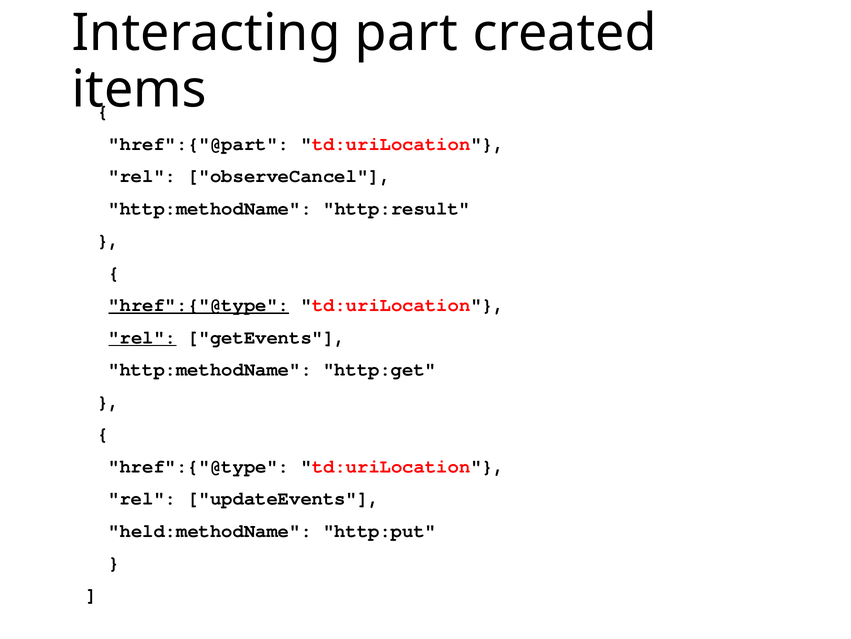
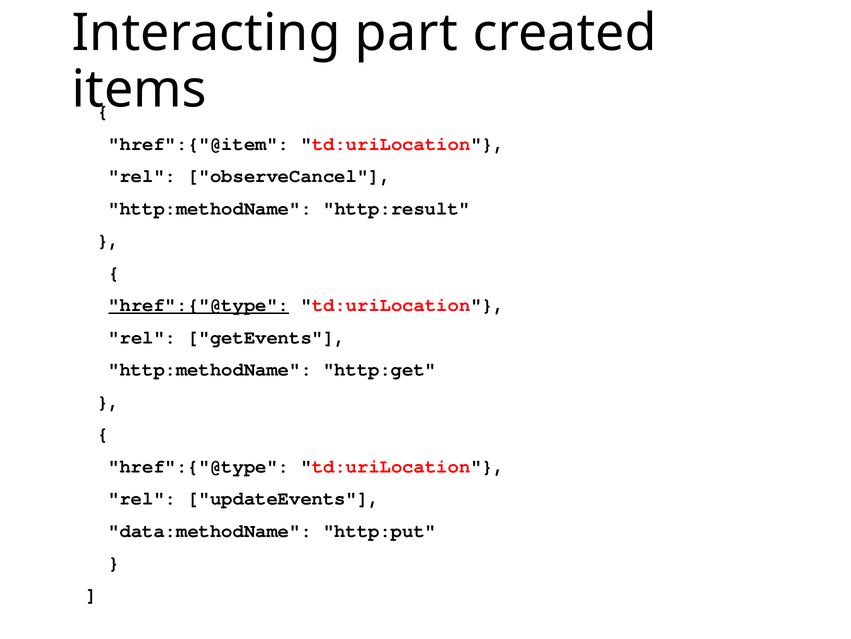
href":{"@part: href":{"@part -> href":{"@item (199, 144)
rel underline: present -> none (142, 337)
held:methodName: held:methodName -> data:methodName (210, 530)
